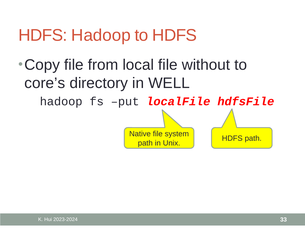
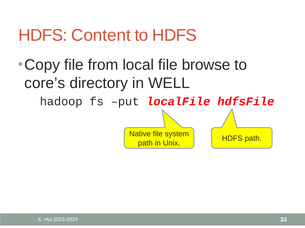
HDFS Hadoop: Hadoop -> Content (101, 35)
without: without -> browse (206, 65)
